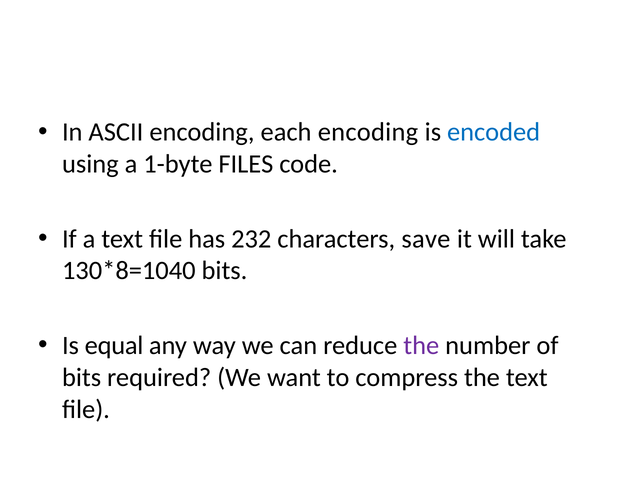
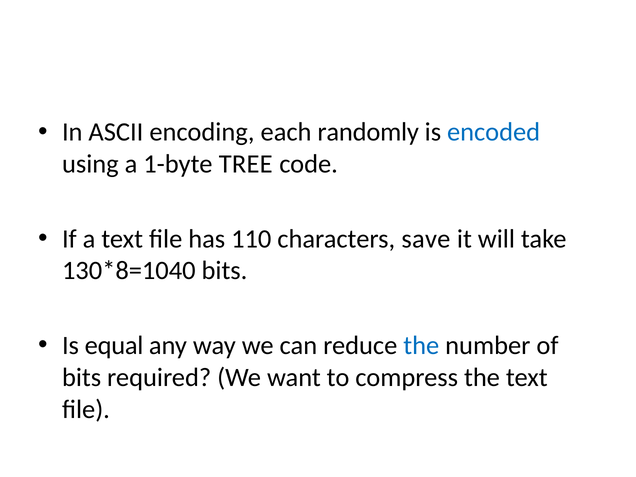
each encoding: encoding -> randomly (368, 132)
FILES: FILES -> TREE (246, 164)
232: 232 -> 110 (251, 239)
the colour: purple -> blue (421, 346)
